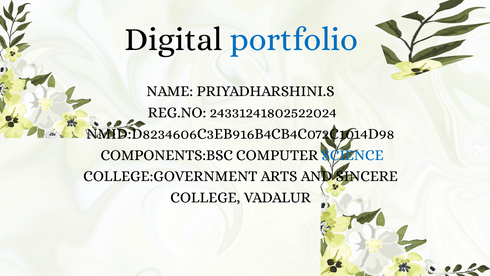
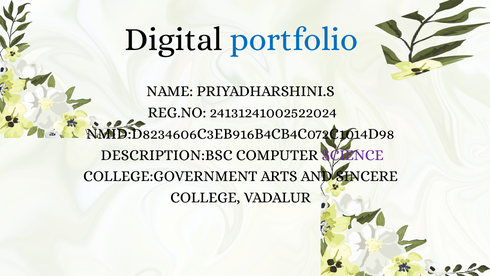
24331241802522024: 24331241802522024 -> 24131241002522024 (273, 112)
COMPONENTS:BSC: COMPONENTS:BSC -> DESCRIPTION:BSC (167, 155)
SCIENCE colour: blue -> purple (353, 155)
